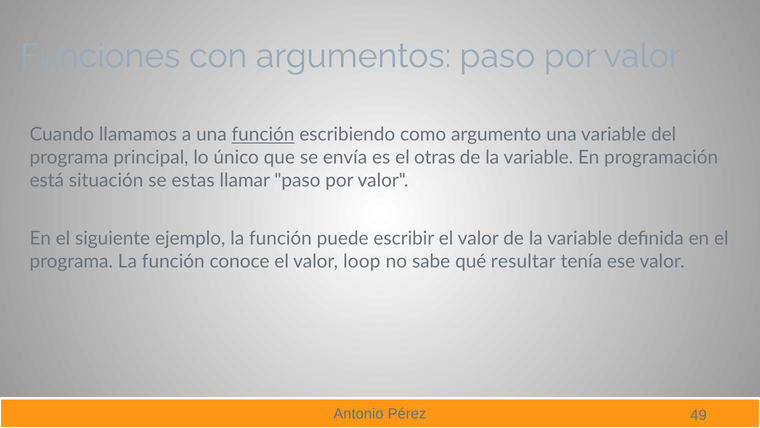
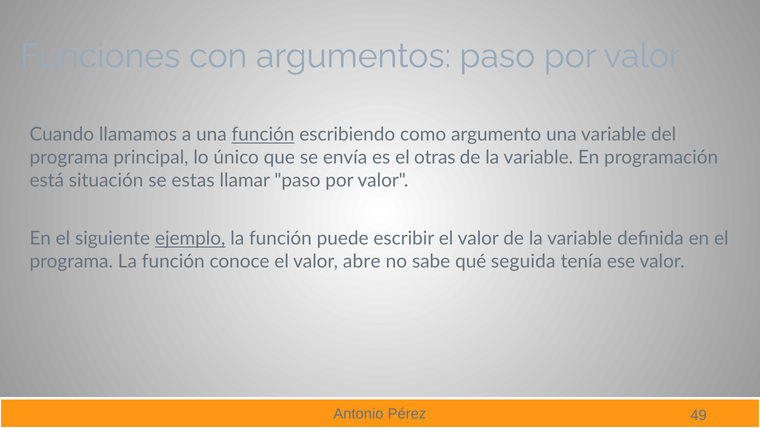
ejemplo underline: none -> present (190, 238)
loop: loop -> abre (362, 261)
resultar: resultar -> seguida (523, 261)
